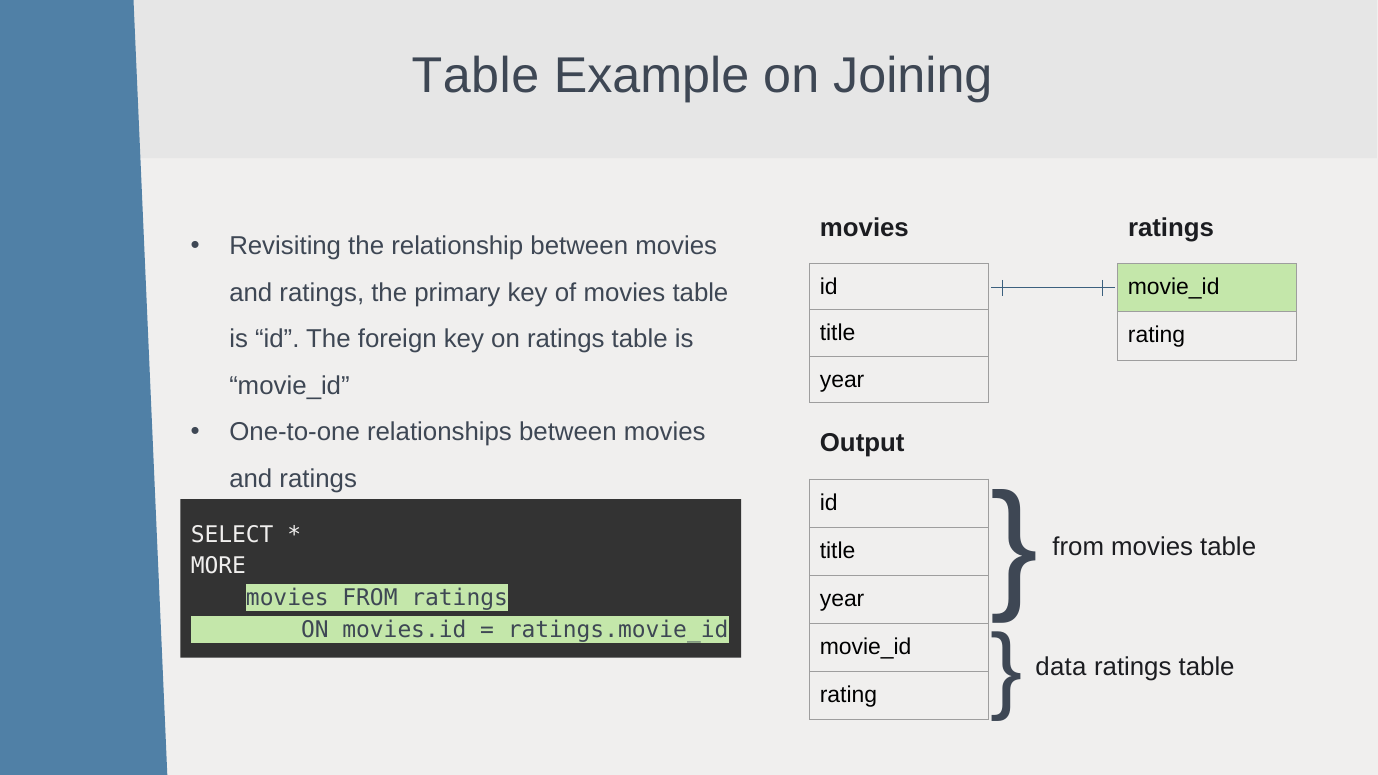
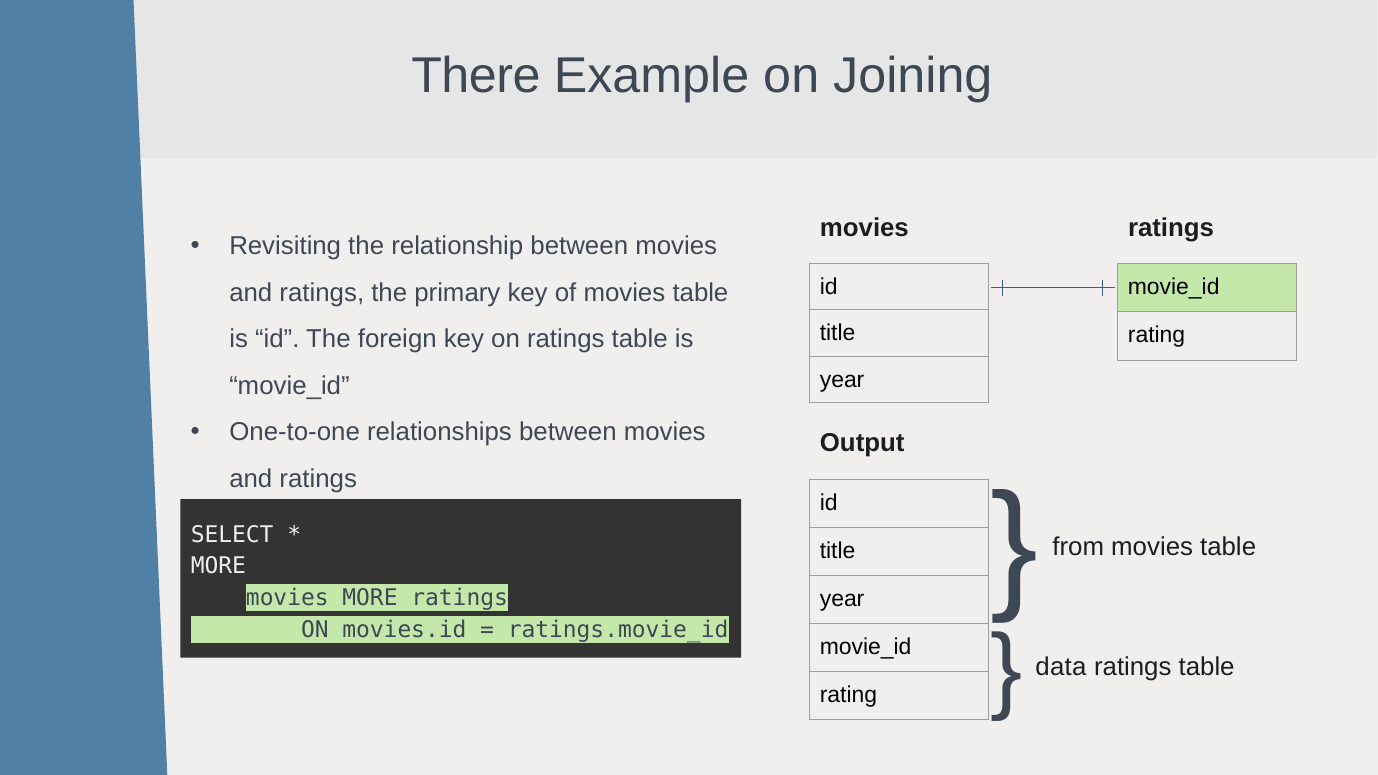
Table: Table -> There (476, 76)
movies FROM: FROM -> MORE (370, 598)
